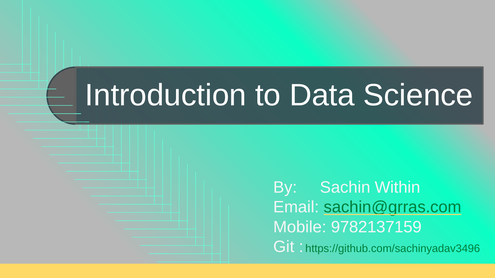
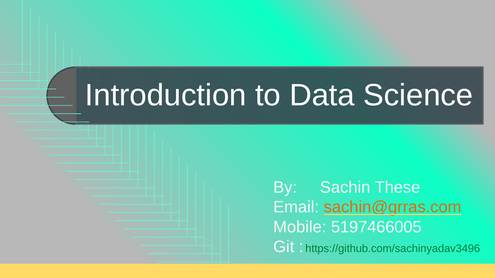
Within: Within -> These (397, 188)
sachin@grras.com colour: green -> orange (393, 208)
9782137159: 9782137159 -> 5197466005 (376, 227)
